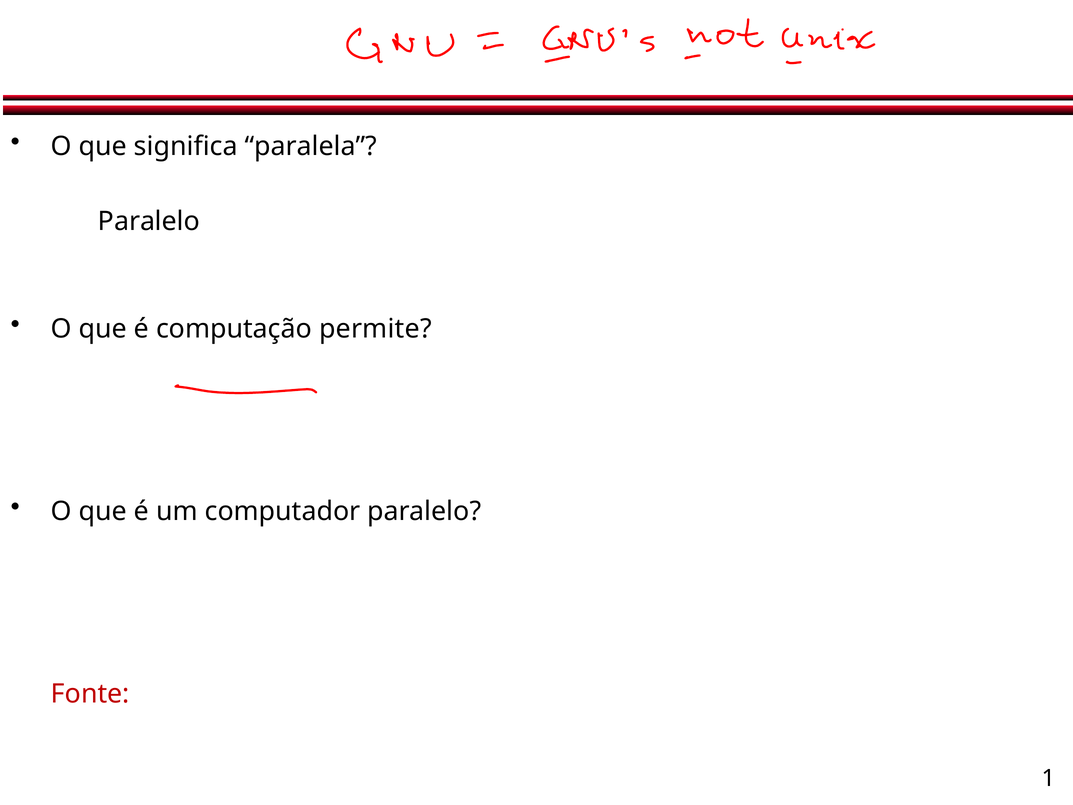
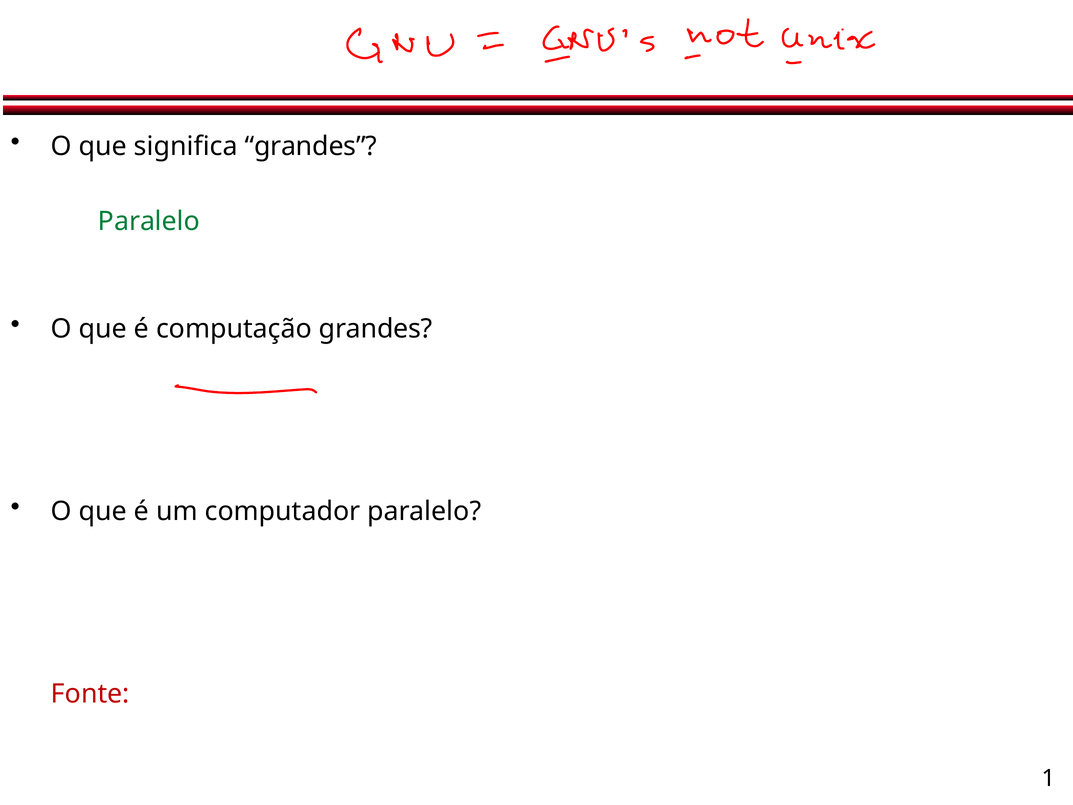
significa paralela: paralela -> grandes (311, 146)
Paralelo colour: black -> green (149, 221)
computação permite: permite -> grandes (376, 329)
